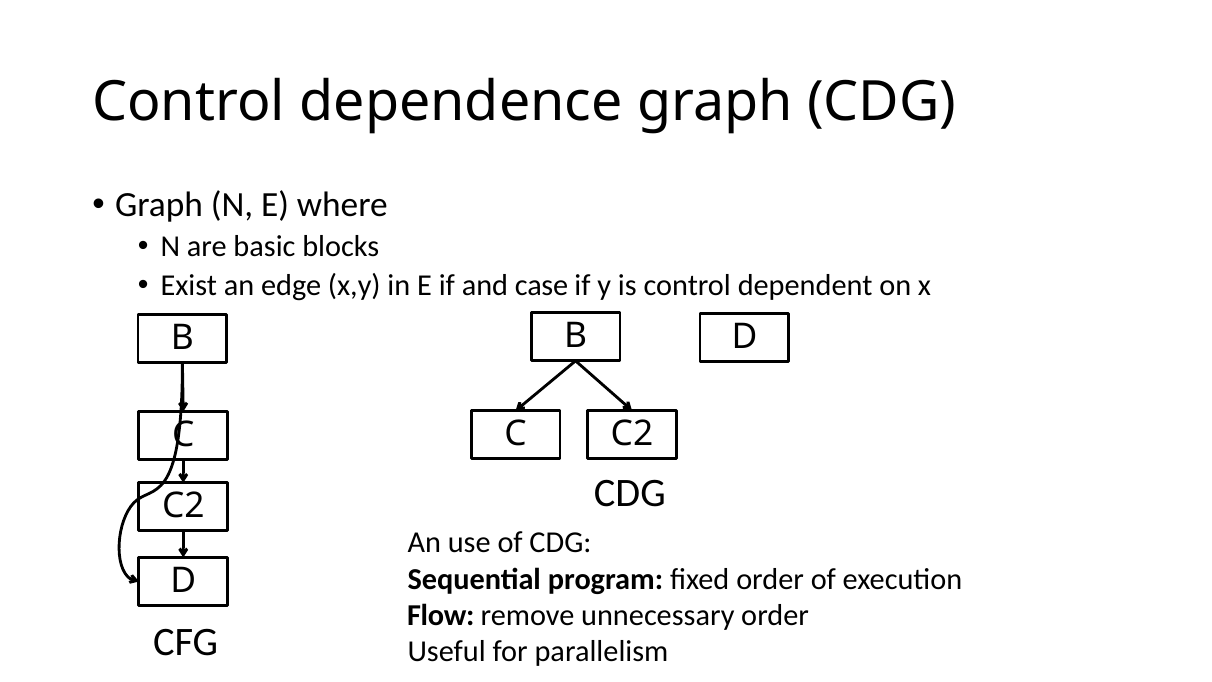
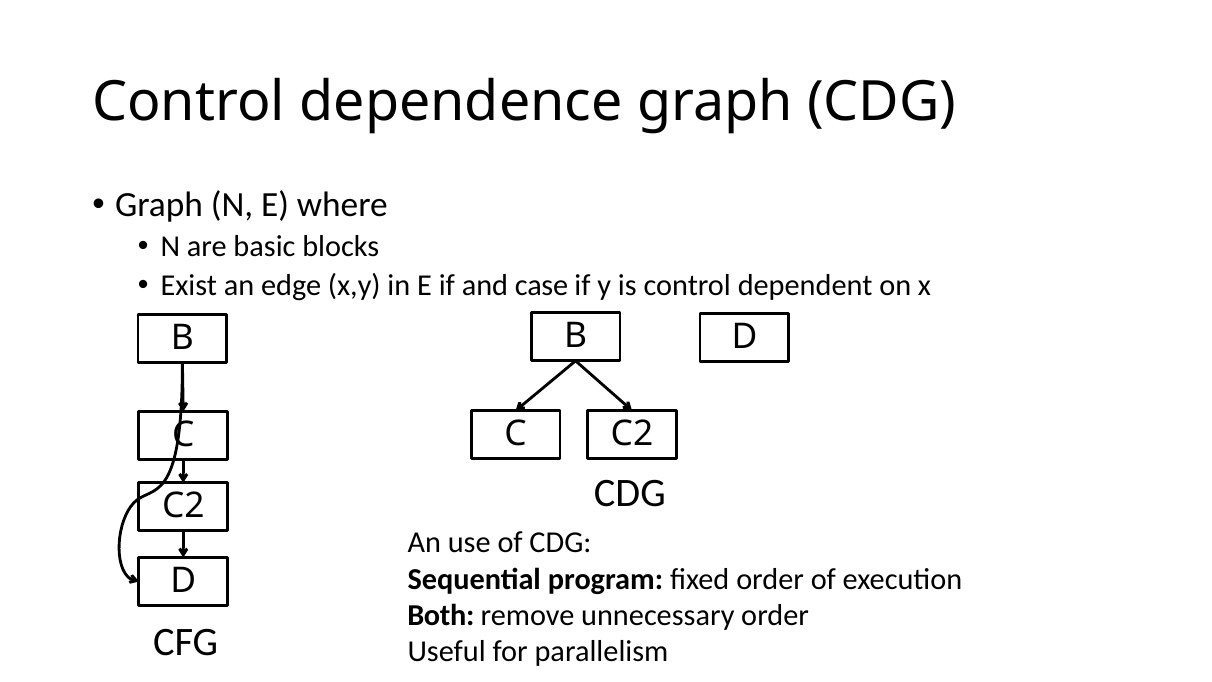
Flow: Flow -> Both (441, 615)
